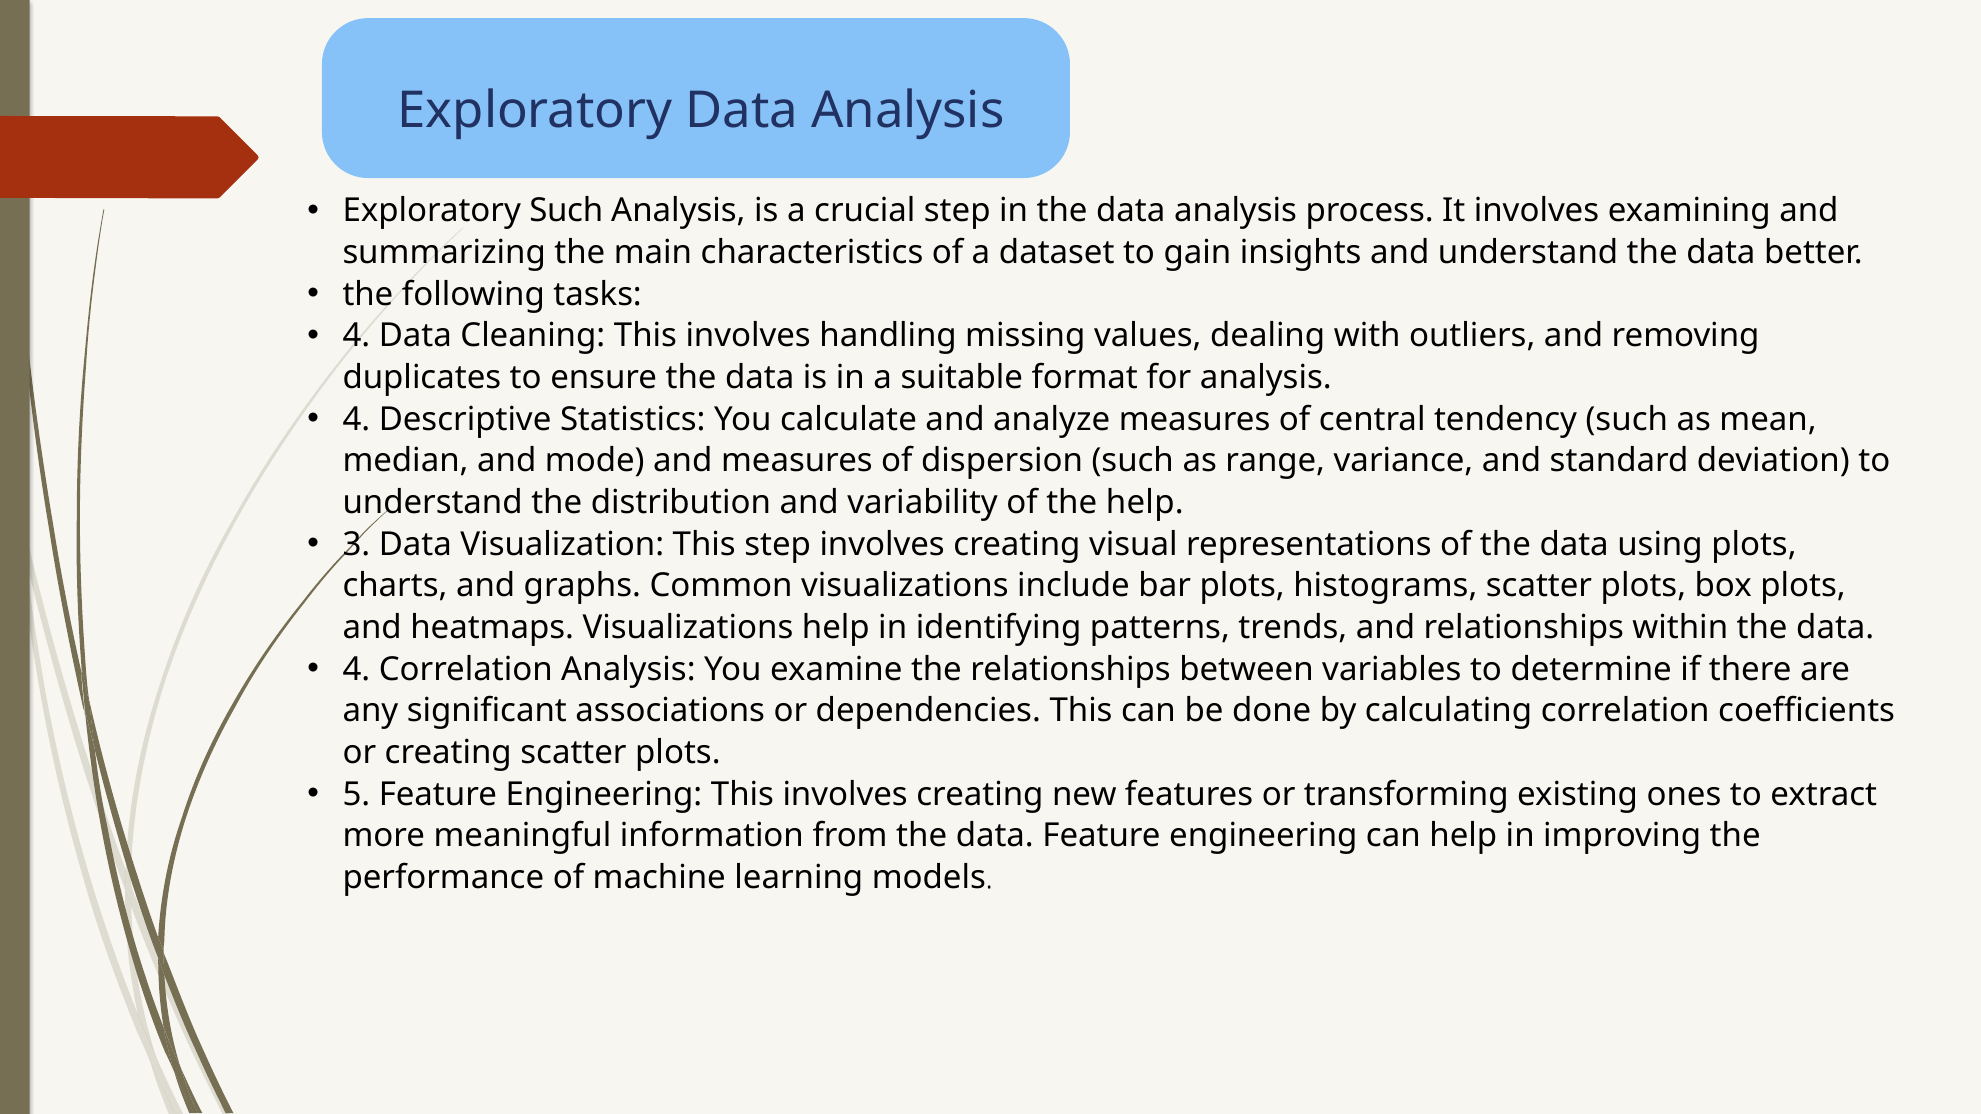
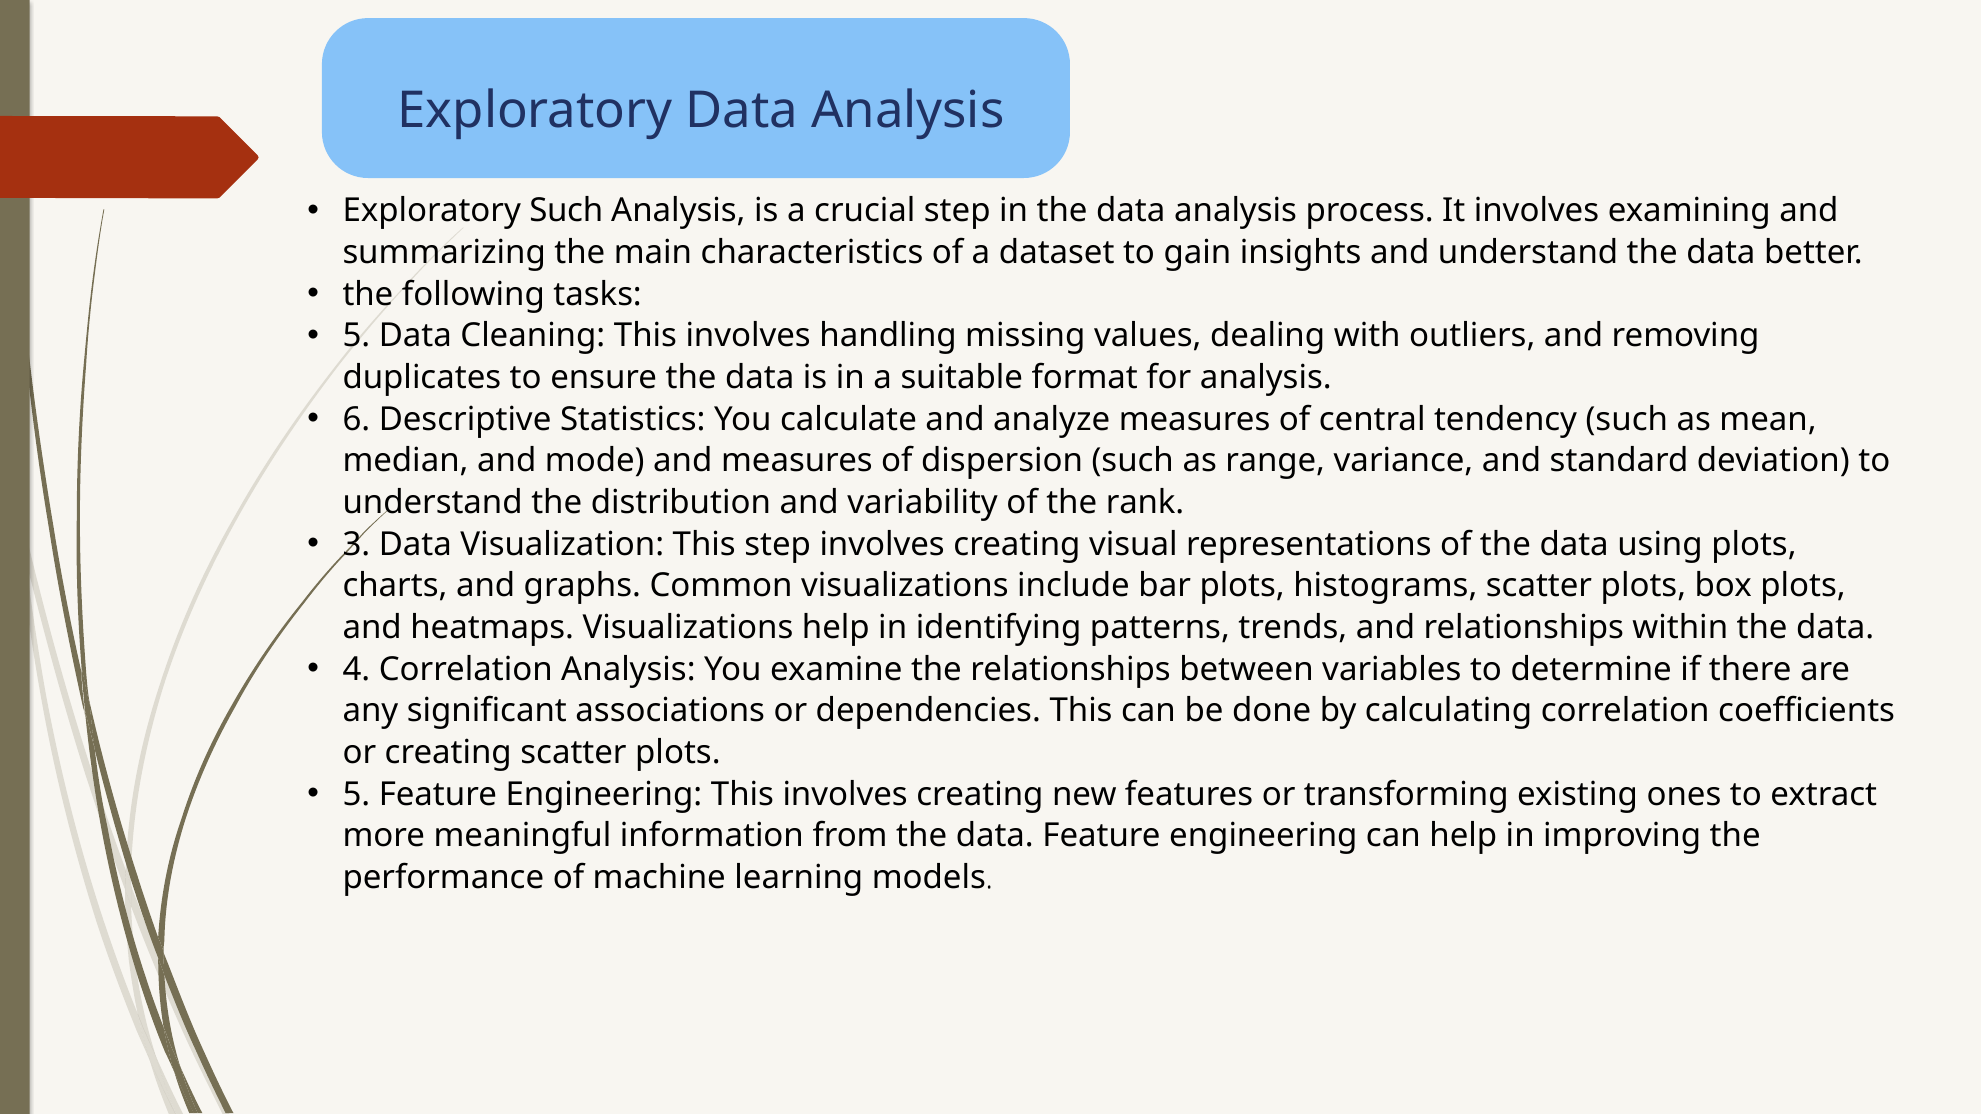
4: 4 -> 5 (356, 336)
4: 4 -> 6 (356, 419)
the help: help -> rank (1145, 503)
